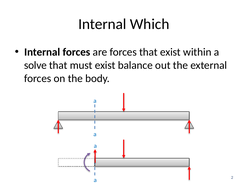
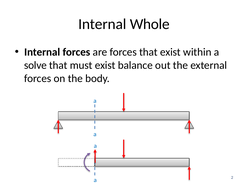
Which: Which -> Whole (150, 24)
